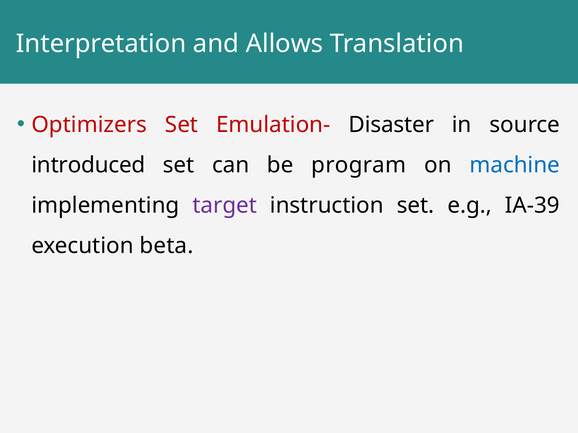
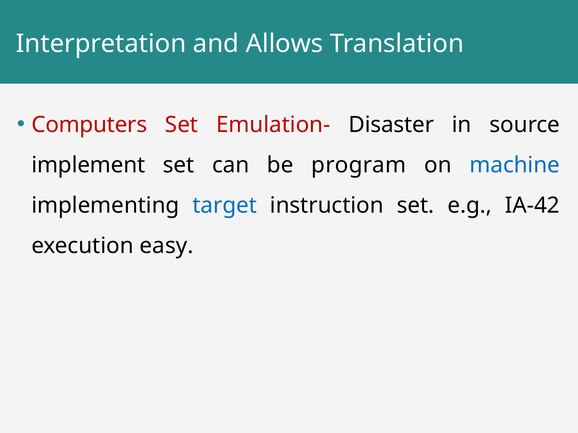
Optimizers: Optimizers -> Computers (89, 125)
introduced: introduced -> implement (88, 165)
target colour: purple -> blue (225, 206)
IA-39: IA-39 -> IA-42 (532, 206)
beta: beta -> easy (167, 246)
